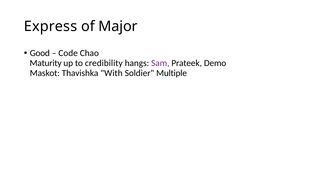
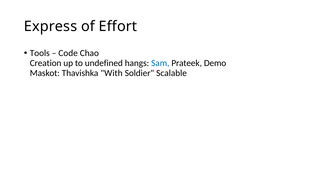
Major: Major -> Effort (118, 26)
Good: Good -> Tools (40, 53)
Maturity: Maturity -> Creation (46, 63)
credibility: credibility -> undefined (104, 63)
Sam colour: purple -> blue (160, 63)
Multiple: Multiple -> Scalable (172, 73)
